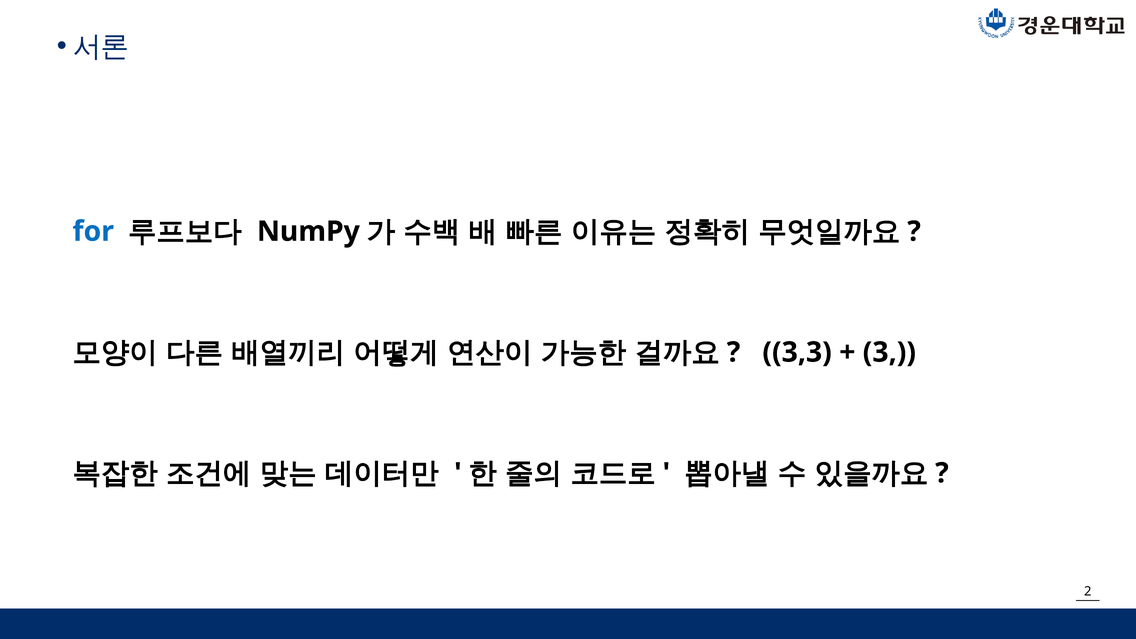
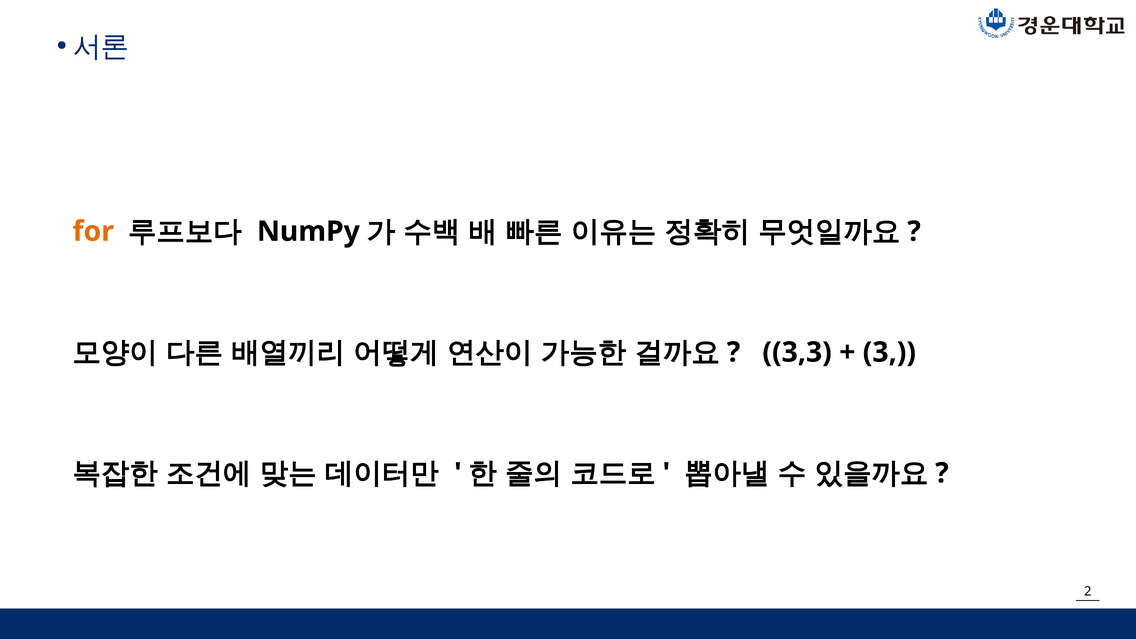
for colour: blue -> orange (93, 231)
